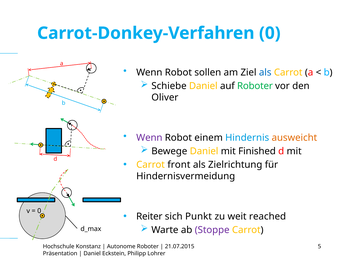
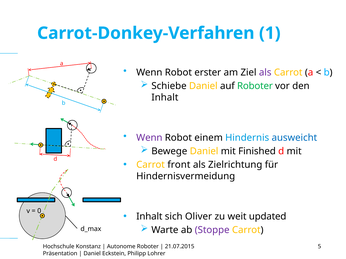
Carrot-Donkey-Verfahren 0: 0 -> 1 (270, 33)
sollen: sollen -> erster (208, 73)
als colour: blue -> purple (265, 73)
Oliver: Oliver -> Inhalt (165, 98)
ausweicht colour: orange -> blue (294, 138)
Reiter: Reiter -> Inhalt (149, 217)
Punkt: Punkt -> Oliver (199, 217)
reached: reached -> updated (268, 217)
